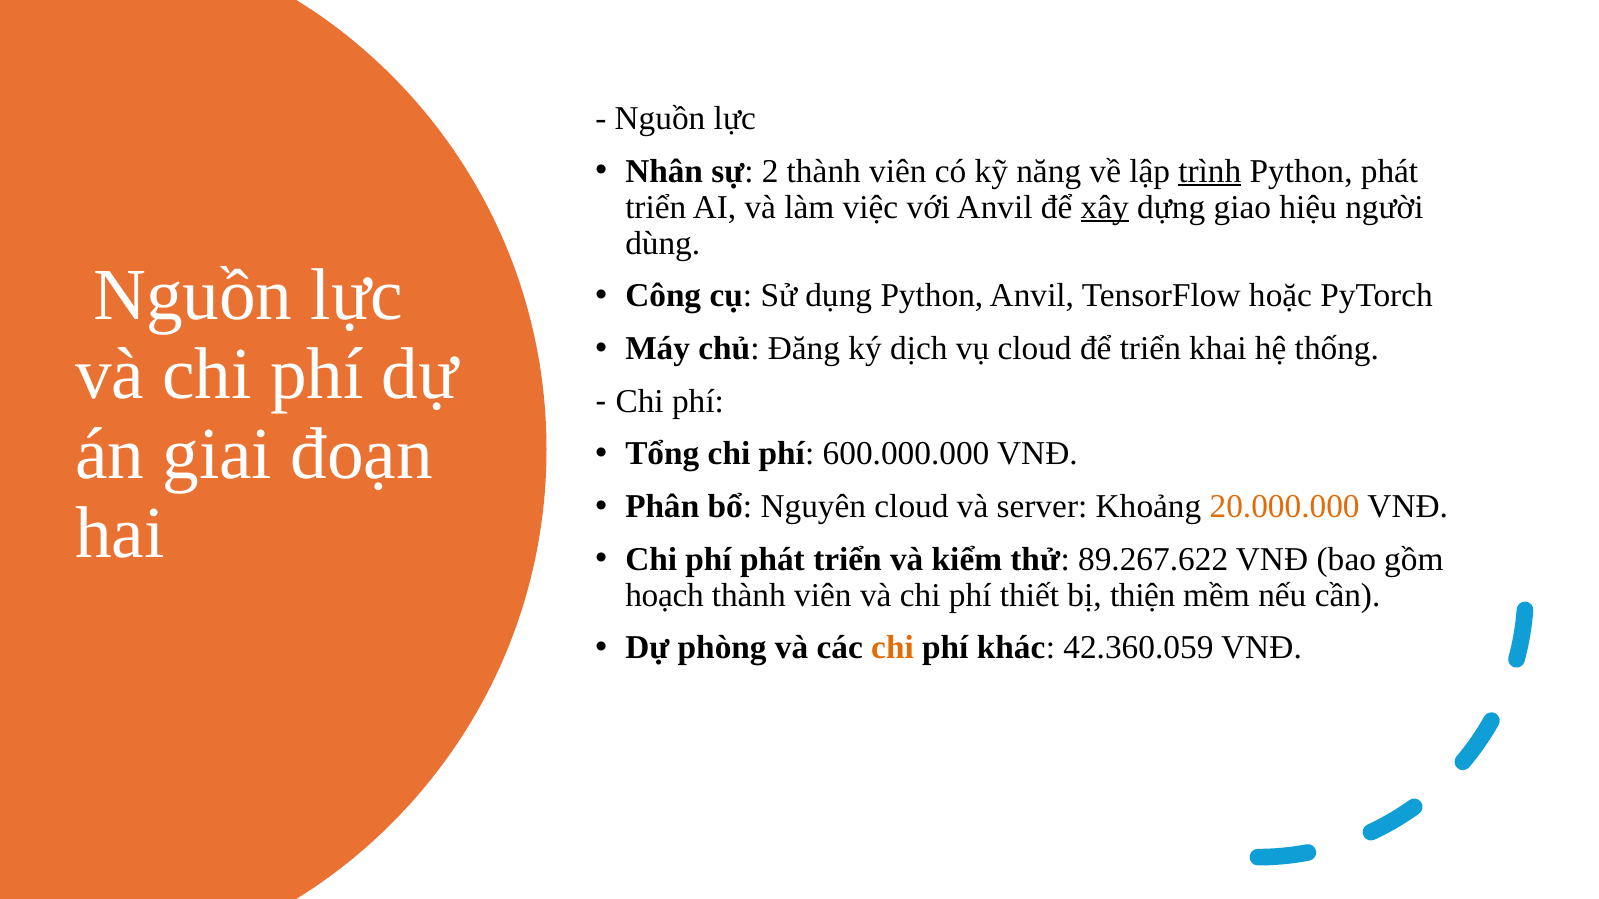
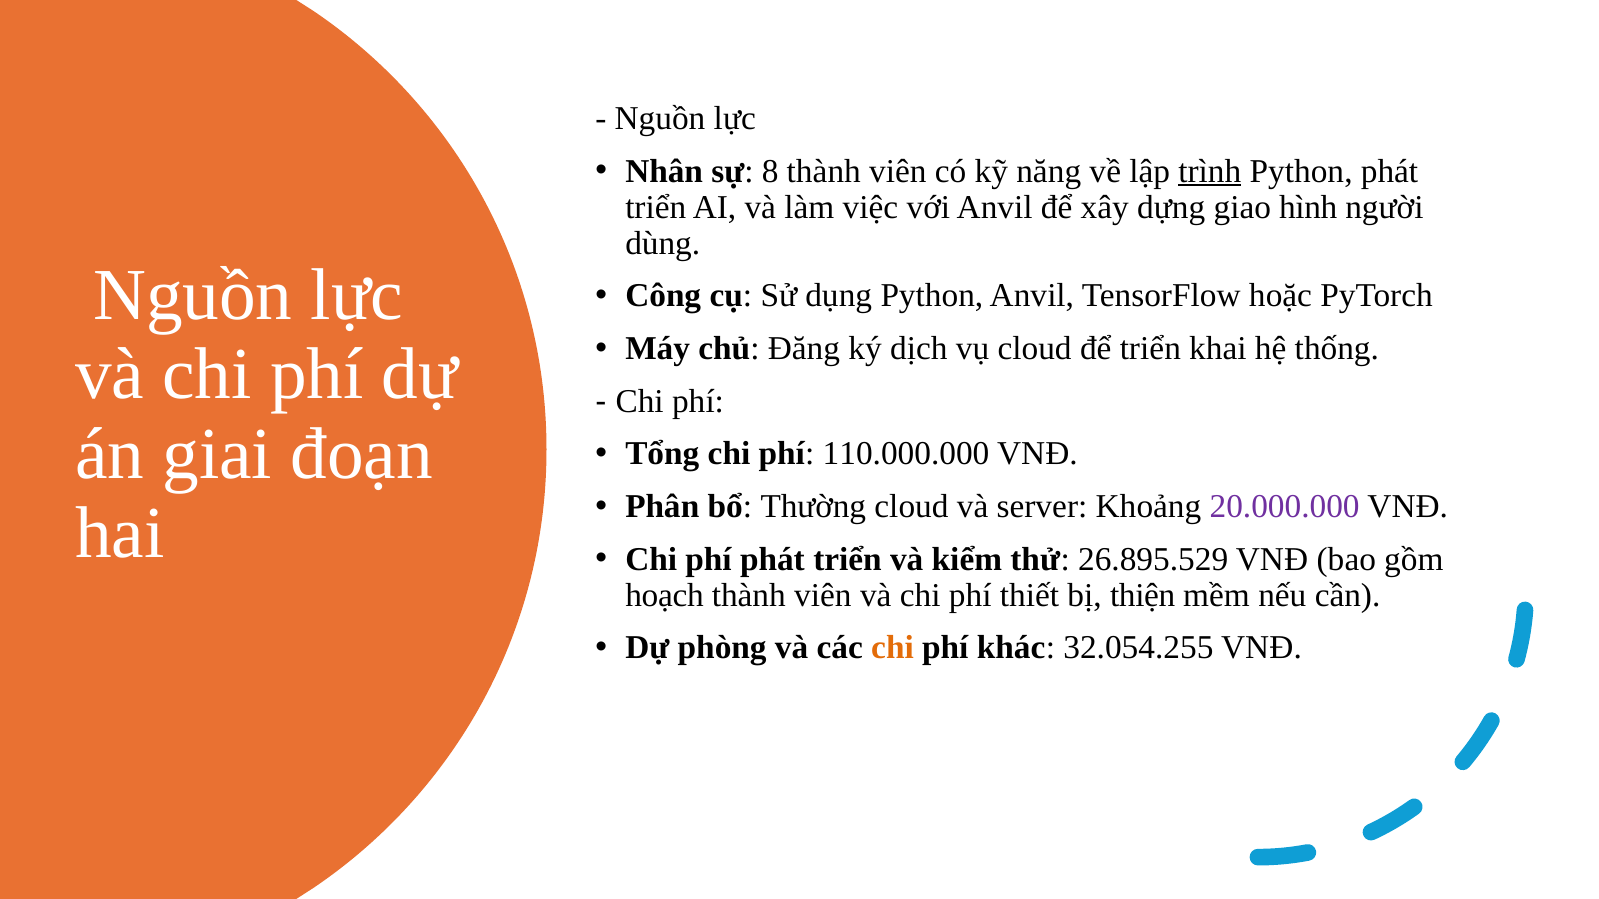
2: 2 -> 8 (770, 171)
xây underline: present -> none (1105, 207)
hiệu: hiệu -> hình (1308, 207)
600.000.000: 600.000.000 -> 110.000.000 (906, 454)
Nguyên: Nguyên -> Thường (813, 507)
20.000.000 colour: orange -> purple (1285, 507)
89.267.622: 89.267.622 -> 26.895.529 (1153, 559)
42.360.059: 42.360.059 -> 32.054.255 (1138, 648)
